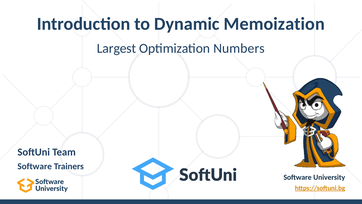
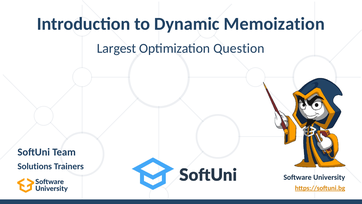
Numbers: Numbers -> Question (239, 48)
Software: Software -> Solutions (35, 166)
